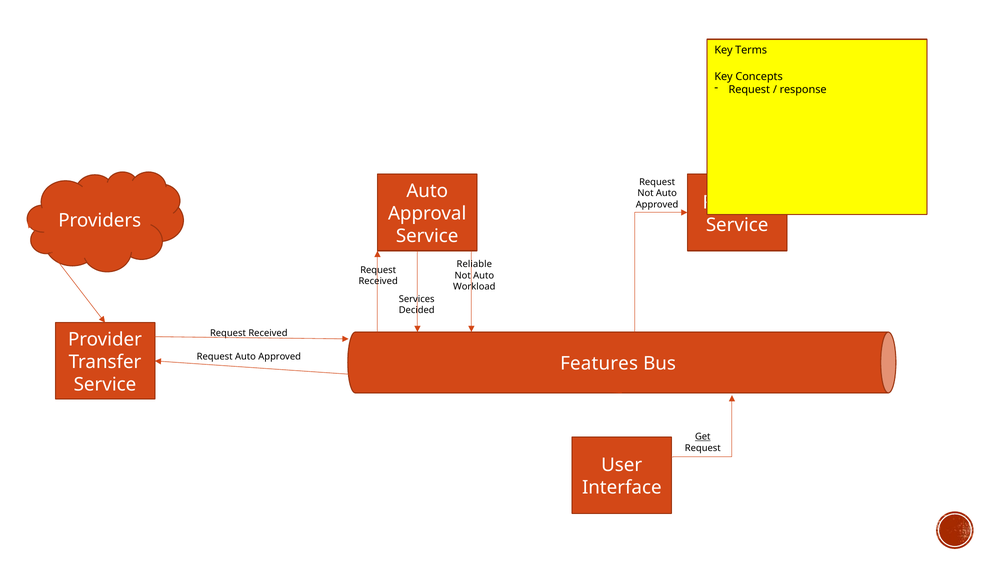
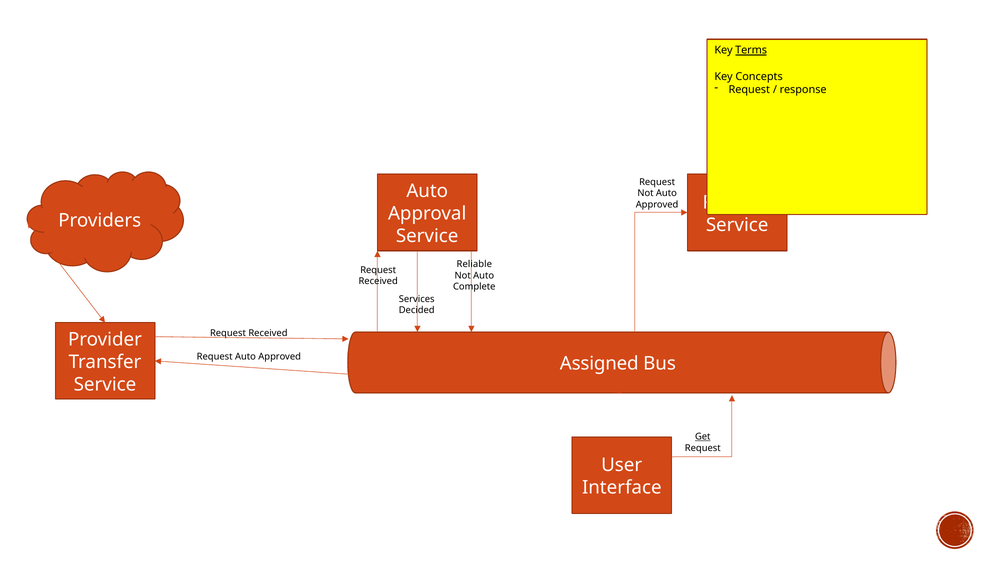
Terms underline: none -> present (751, 50)
Workload: Workload -> Complete (474, 287)
Features: Features -> Assigned (599, 364)
